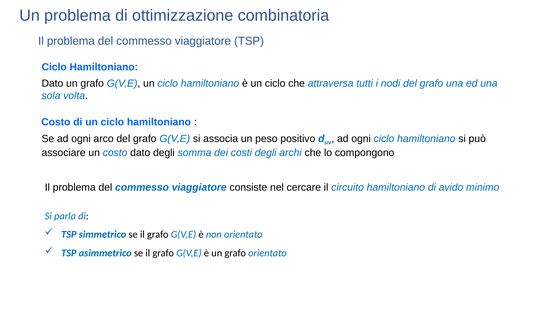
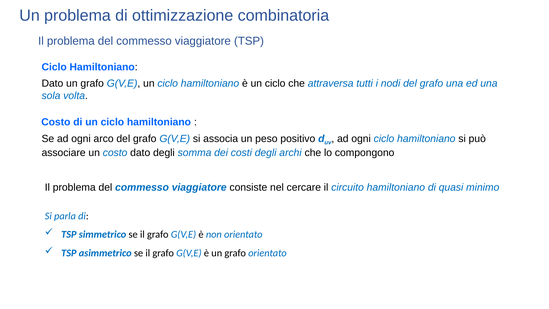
avido: avido -> quasi (451, 187)
